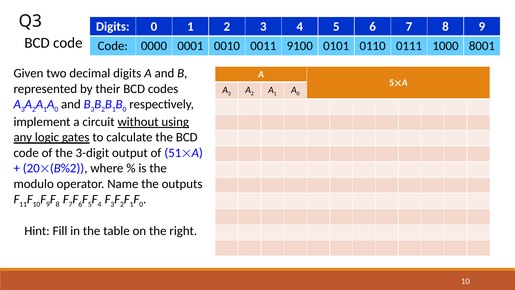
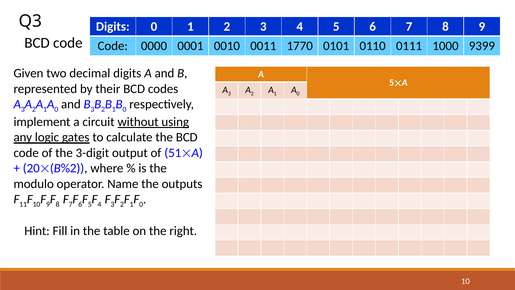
9100: 9100 -> 1770 (300, 46)
8001: 8001 -> 9399 (482, 46)
